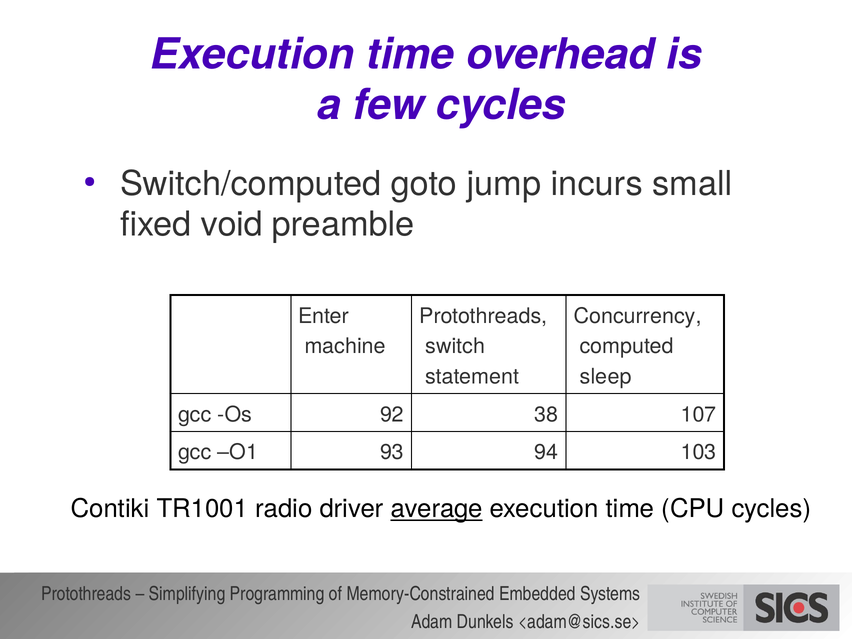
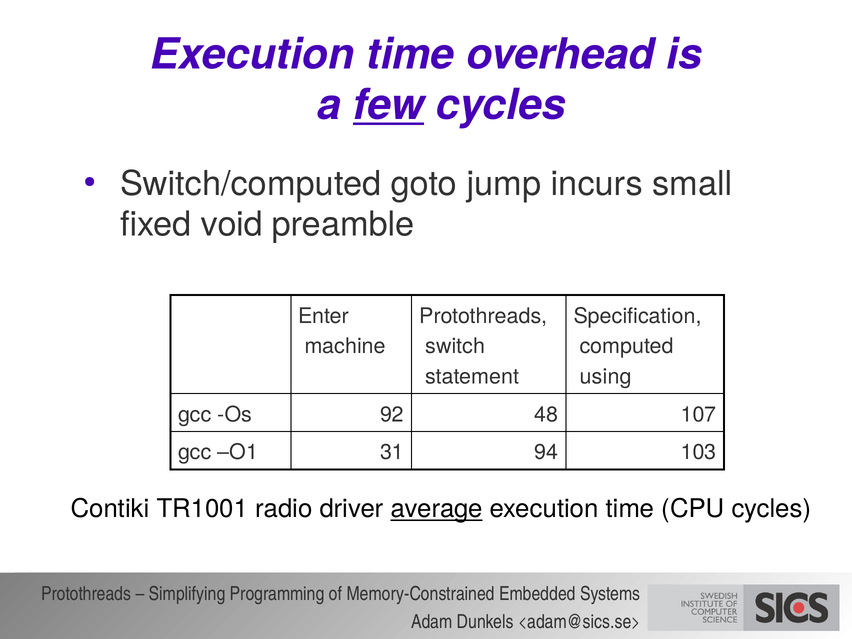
few underline: none -> present (388, 105)
Concurrency: Concurrency -> Specification (638, 316)
sleep: sleep -> using (606, 376)
38: 38 -> 48 (546, 414)
93: 93 -> 31 (392, 452)
